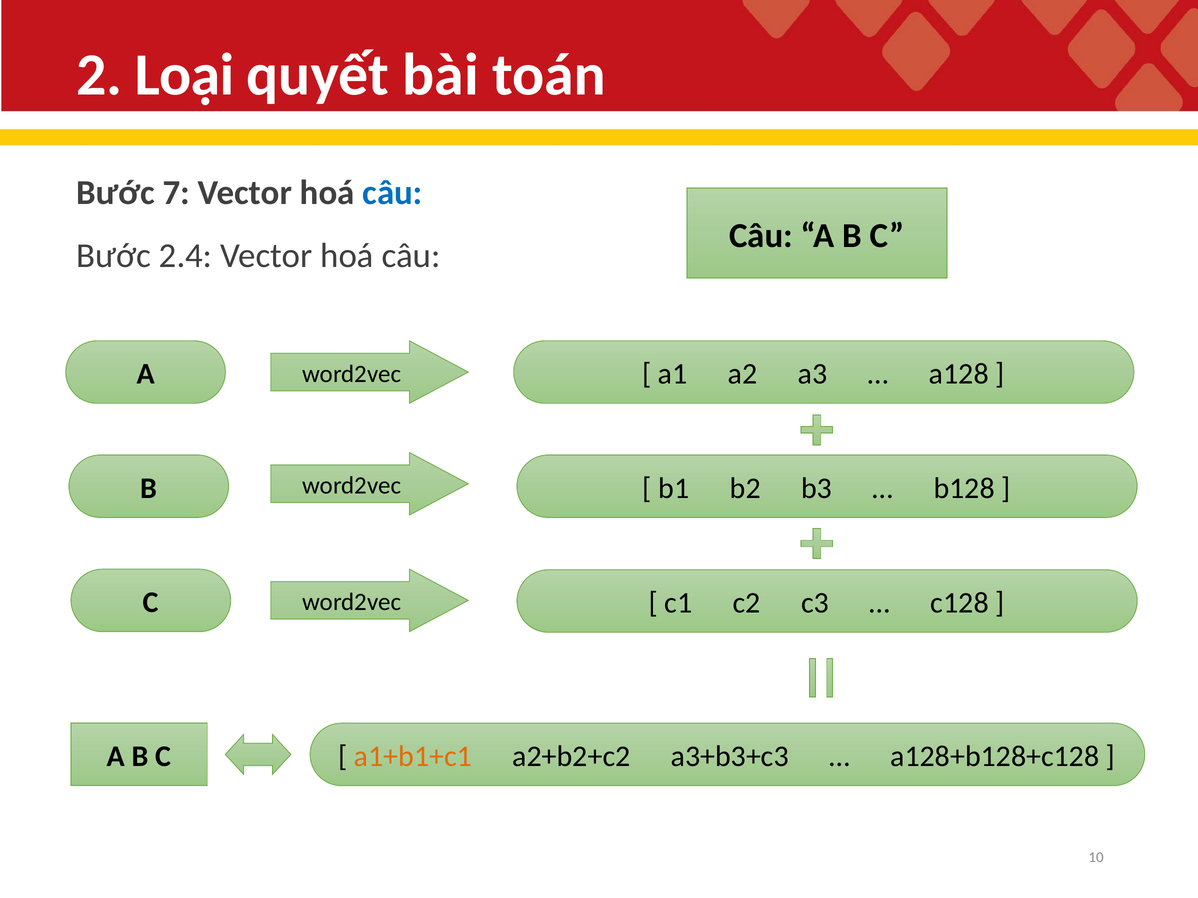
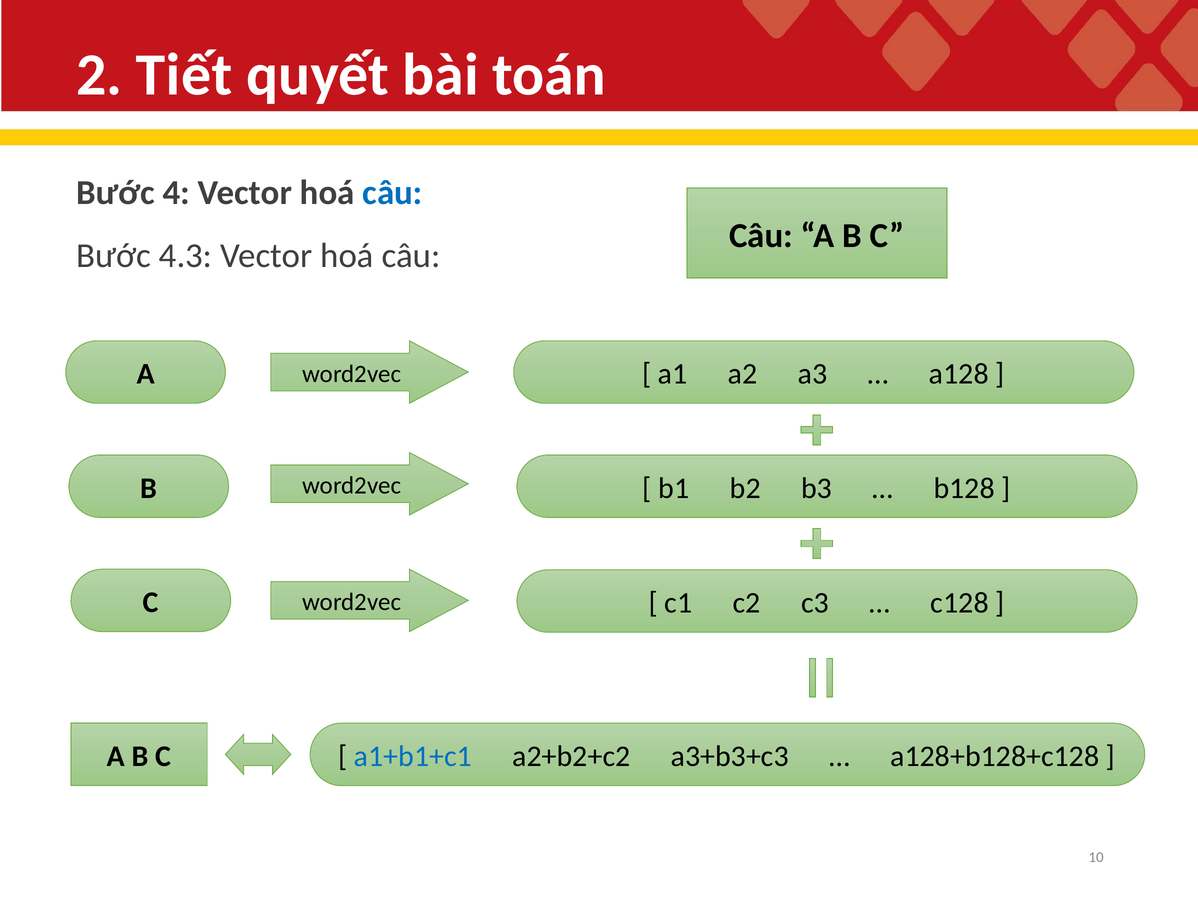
Loại: Loại -> Tiết (184, 75)
7: 7 -> 4 (176, 193)
2.4: 2.4 -> 4.3 (186, 256)
a1+b1+c1 colour: orange -> blue (413, 757)
